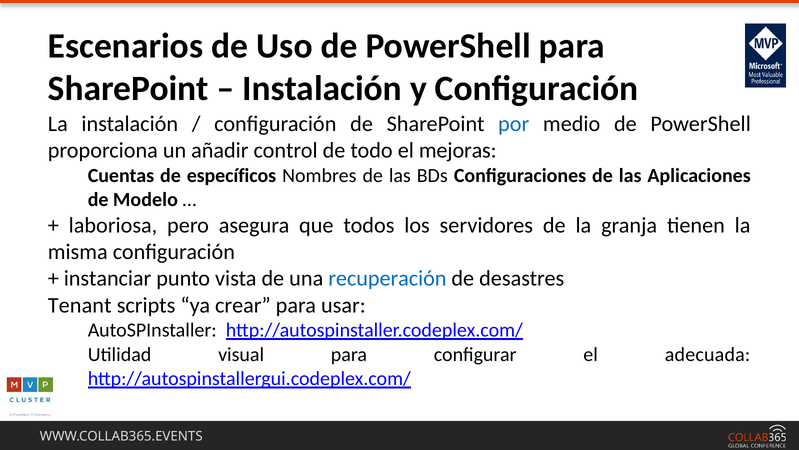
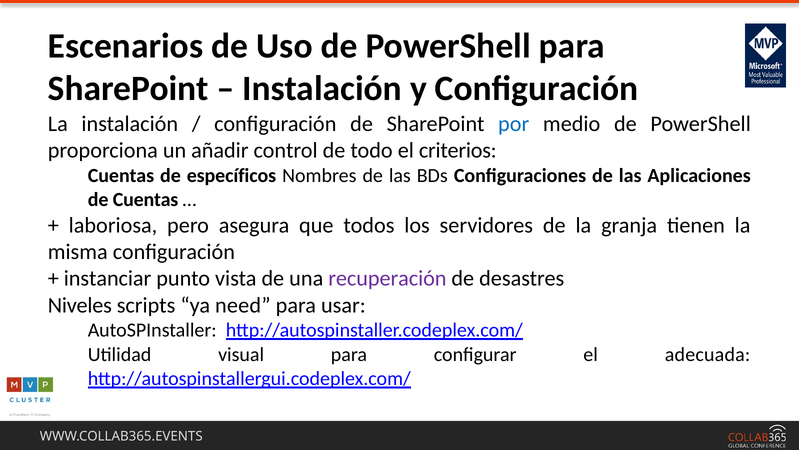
mejoras: mejoras -> criterios (458, 150)
de Modelo: Modelo -> Cuentas (146, 199)
recuperación colour: blue -> purple (387, 278)
Tenant: Tenant -> Niveles (80, 305)
crear: crear -> need (243, 305)
